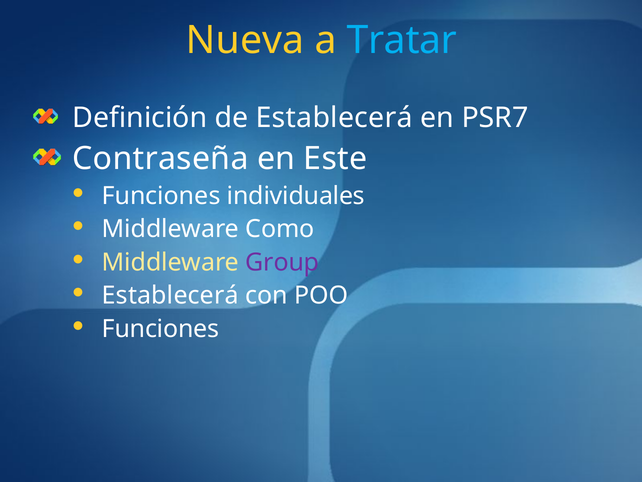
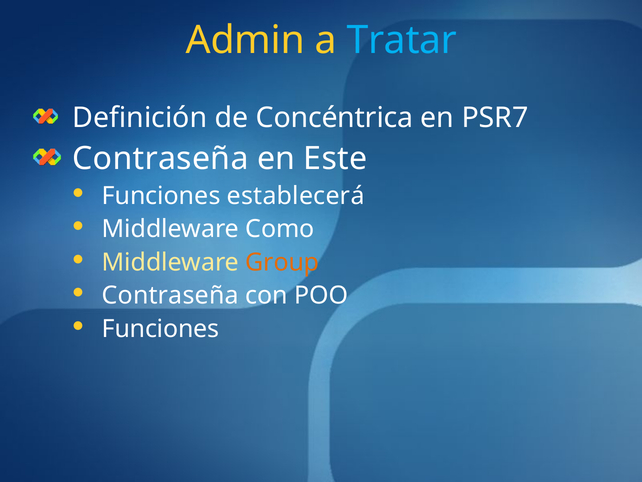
Nueva: Nueva -> Admin (245, 40)
de Establecerá: Establecerá -> Concéntrica (335, 118)
individuales: individuales -> establecerá (296, 196)
Group colour: purple -> orange (282, 262)
Establecerá: Establecerá -> Contraseña (170, 295)
